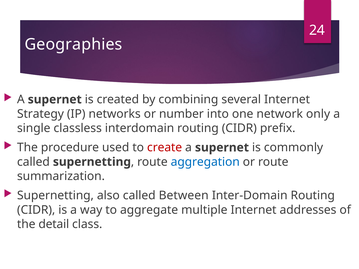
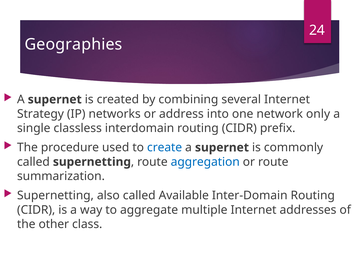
number: number -> address (181, 114)
create colour: red -> blue (165, 148)
Between: Between -> Available (184, 196)
detail: detail -> other (54, 224)
